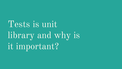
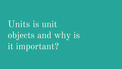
Tests: Tests -> Units (19, 24)
library: library -> objects (21, 35)
